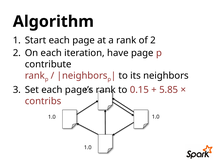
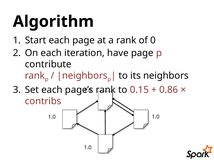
of 2: 2 -> 0 (153, 40)
5.85: 5.85 -> 0.86 (169, 90)
